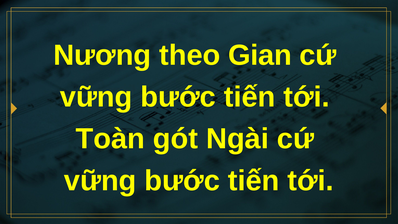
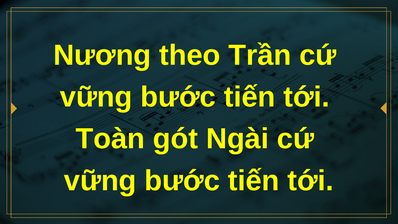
Gian: Gian -> Trần (260, 55)
